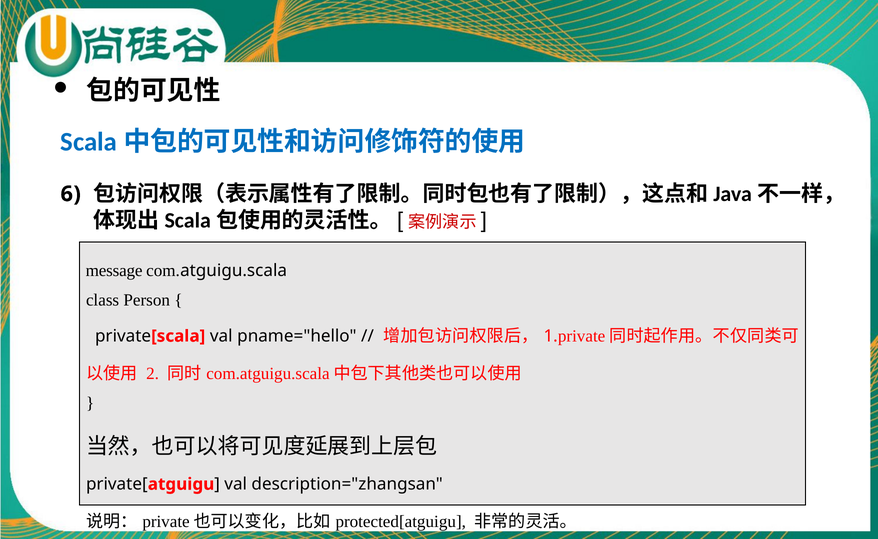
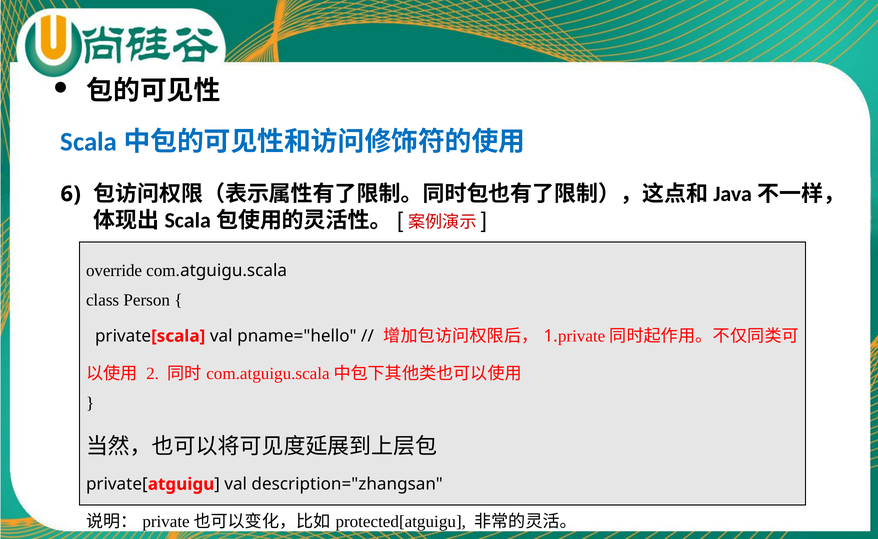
message: message -> override (114, 271)
